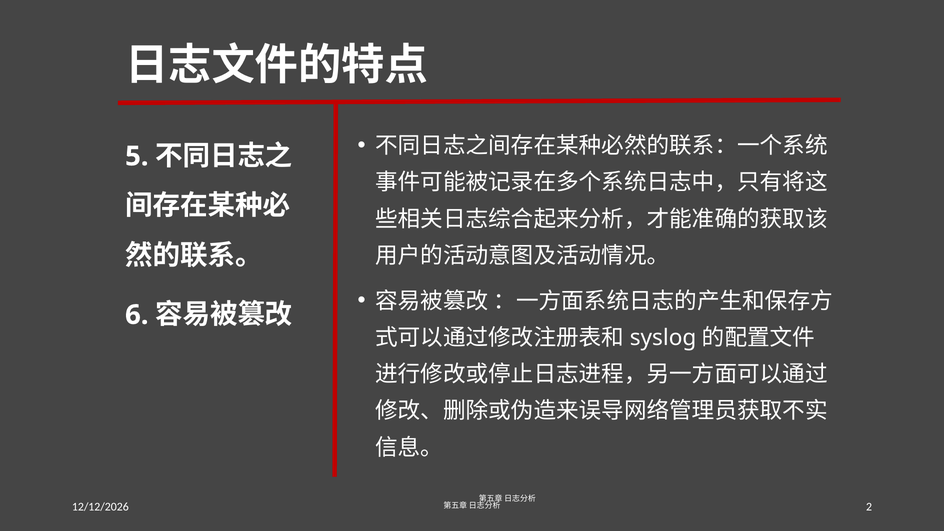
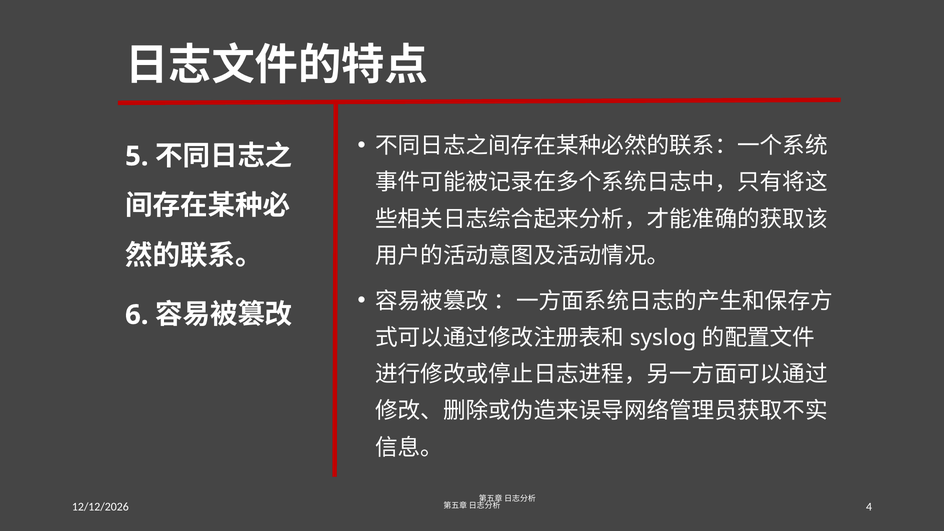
2: 2 -> 4 (869, 507)
